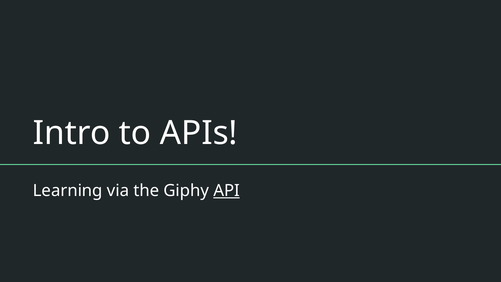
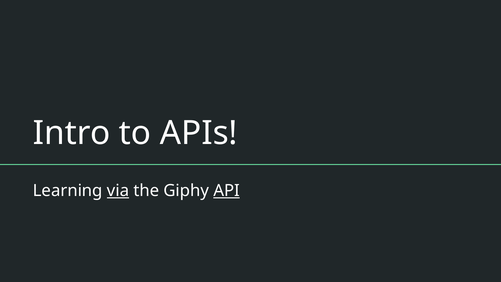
via underline: none -> present (118, 191)
